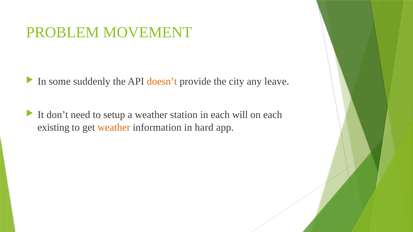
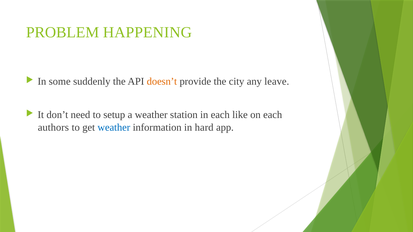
MOVEMENT: MOVEMENT -> HAPPENING (147, 33)
will: will -> like (240, 115)
existing: existing -> authors (53, 127)
weather colour: orange -> blue (114, 127)
